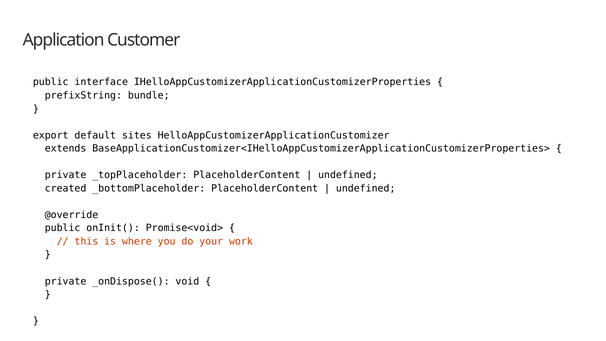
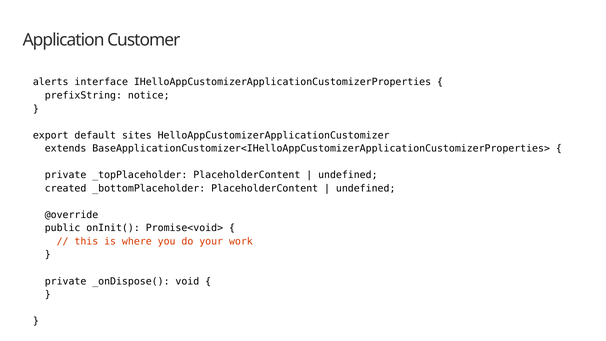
public: public -> alerts (51, 82)
bundle: bundle -> notice (149, 95)
